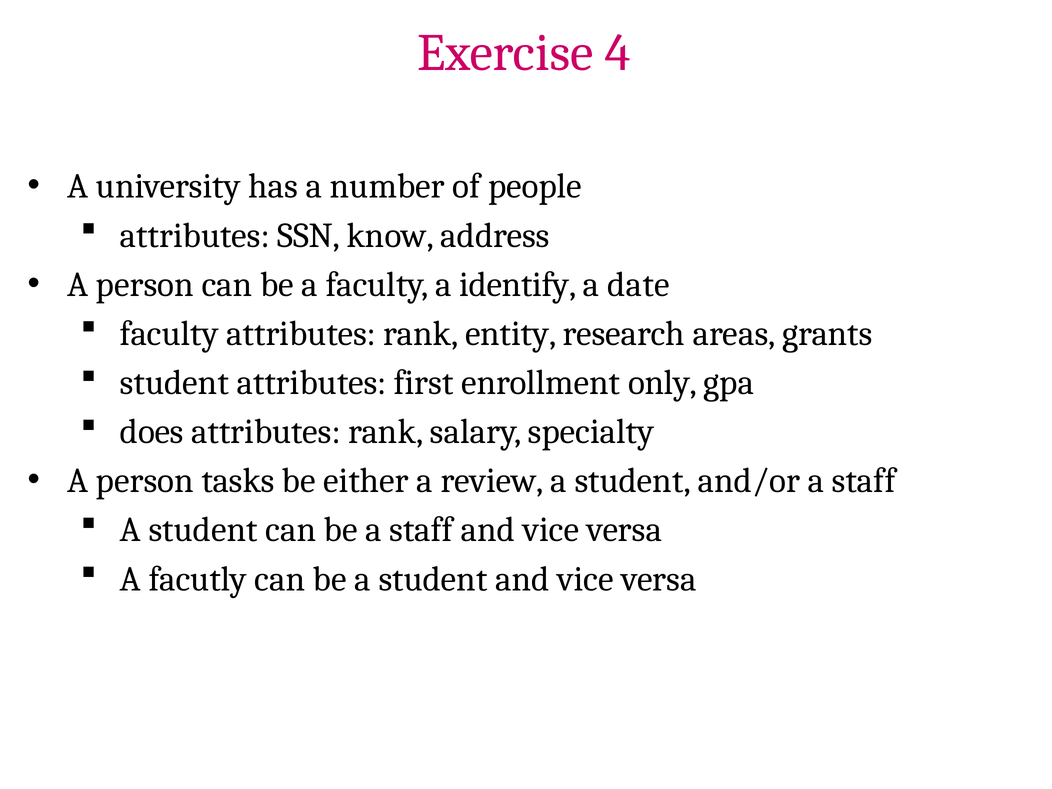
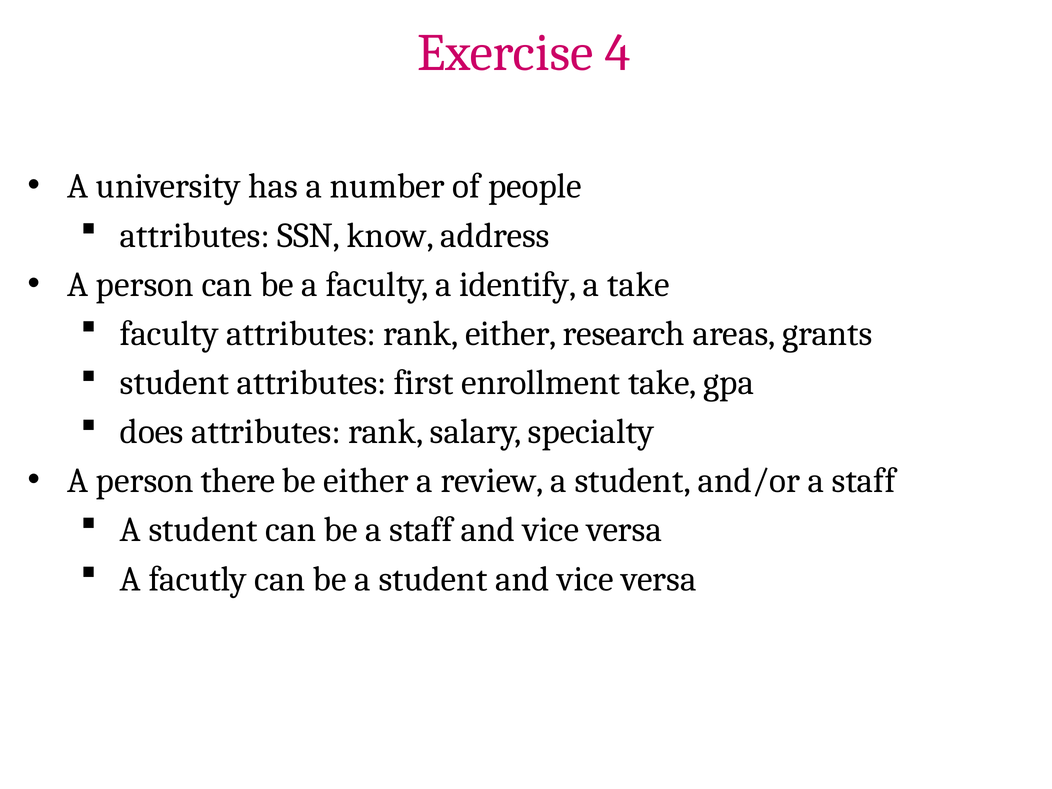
a date: date -> take (639, 285)
rank entity: entity -> either (511, 334)
enrollment only: only -> take (662, 383)
tasks: tasks -> there (238, 481)
